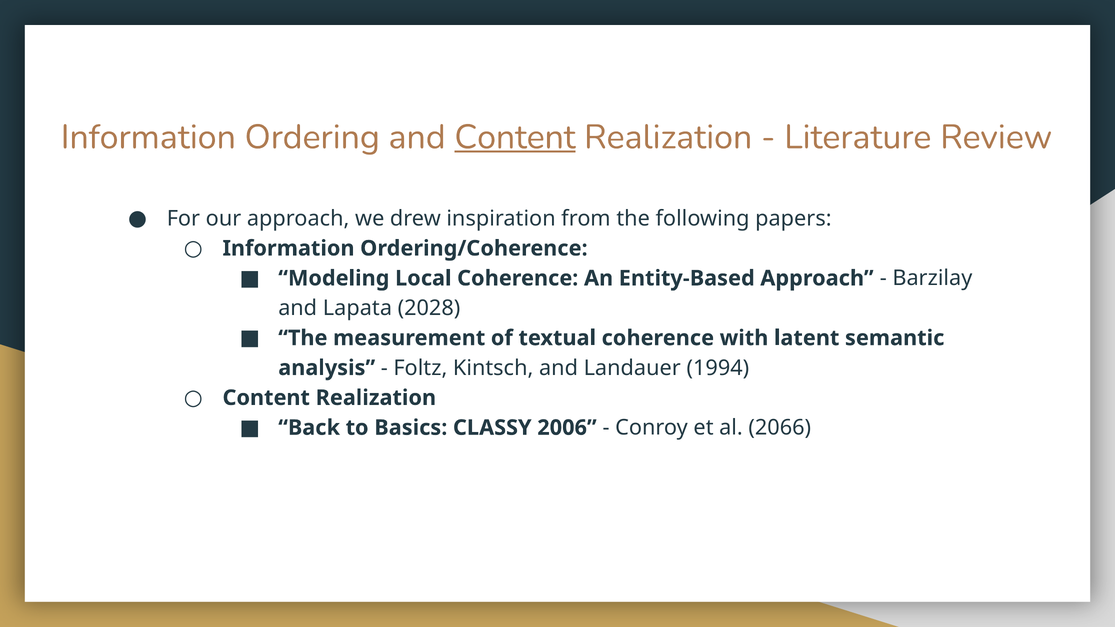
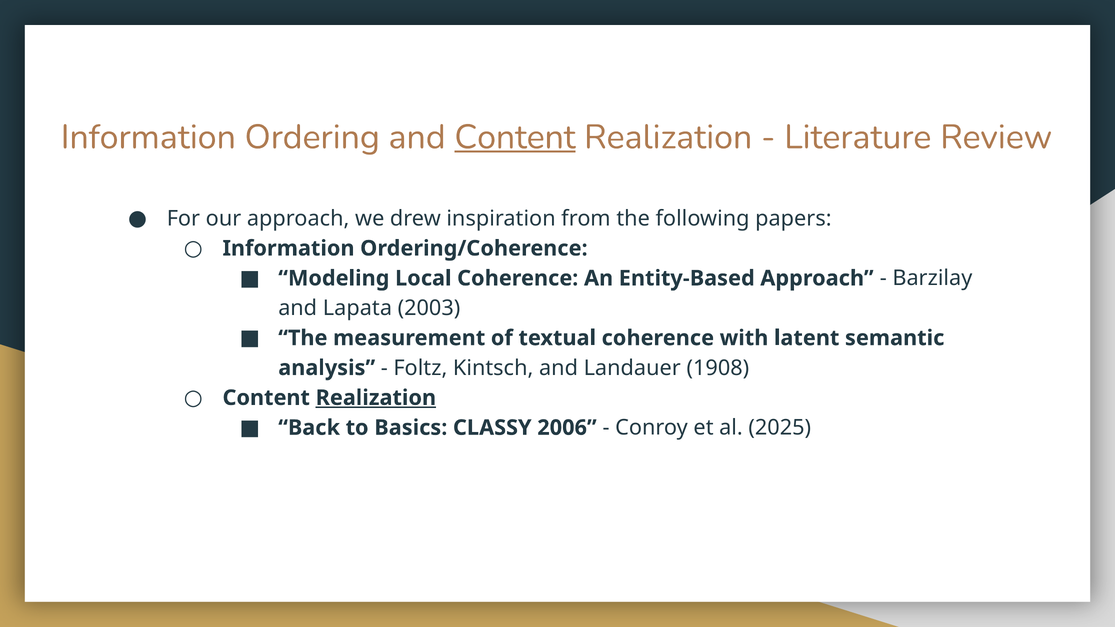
2028: 2028 -> 2003 (429, 308)
1994: 1994 -> 1908 (718, 368)
Realization underline: none -> present (376, 398)
2066: 2066 -> 2025 (780, 428)
